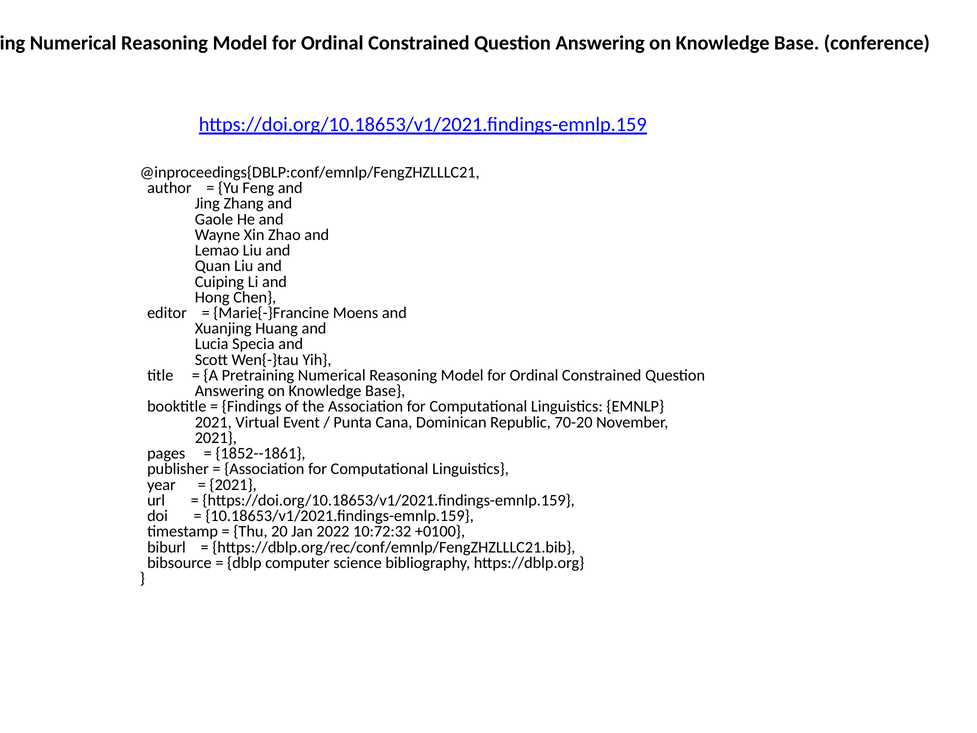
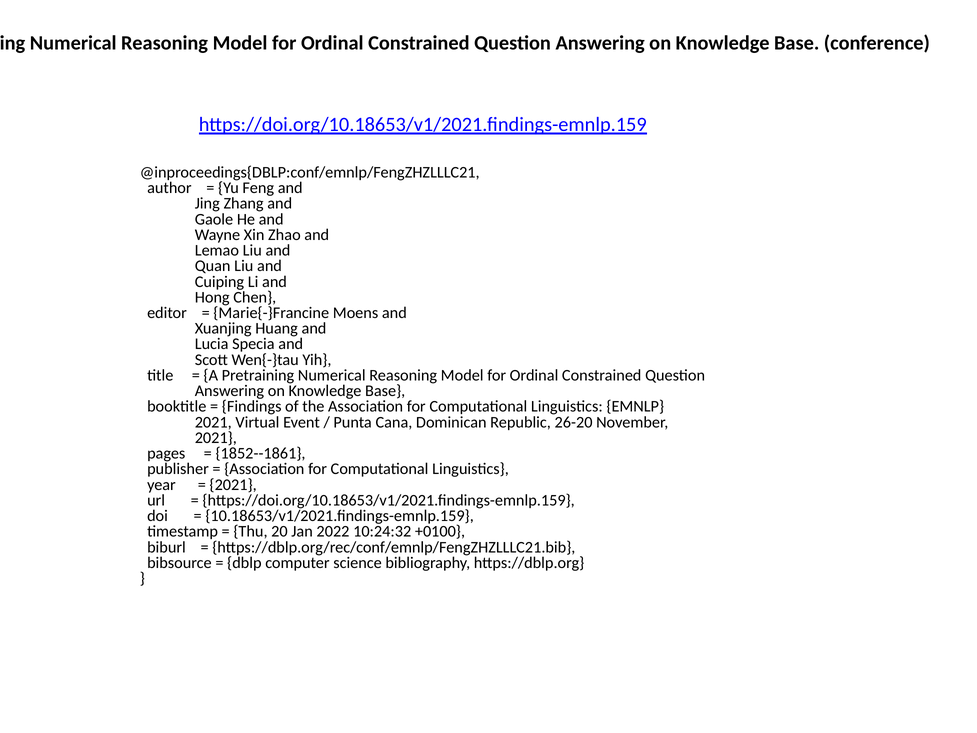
70-20: 70-20 -> 26-20 (574, 422)
10:72:32: 10:72:32 -> 10:24:32 (382, 531)
